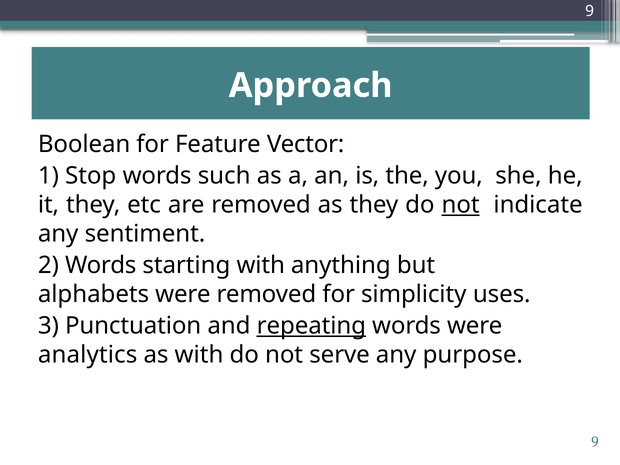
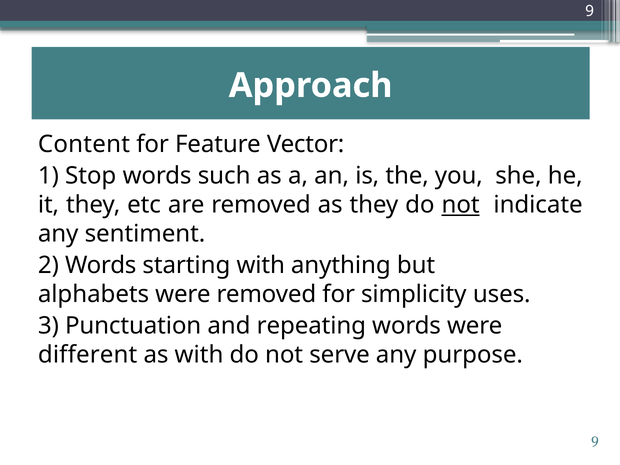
Boolean: Boolean -> Content (84, 144)
repeating underline: present -> none (311, 326)
analytics: analytics -> different (88, 355)
